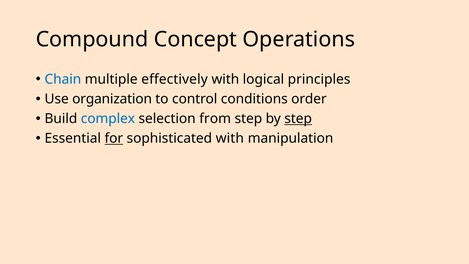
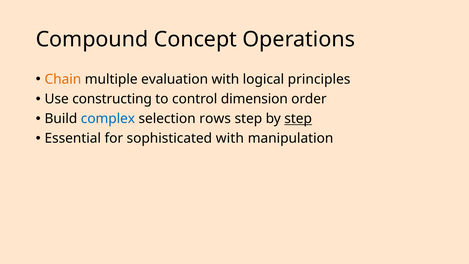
Chain colour: blue -> orange (63, 79)
effectively: effectively -> evaluation (175, 79)
organization: organization -> constructing (112, 99)
conditions: conditions -> dimension (254, 99)
from: from -> rows (215, 119)
for underline: present -> none (114, 138)
